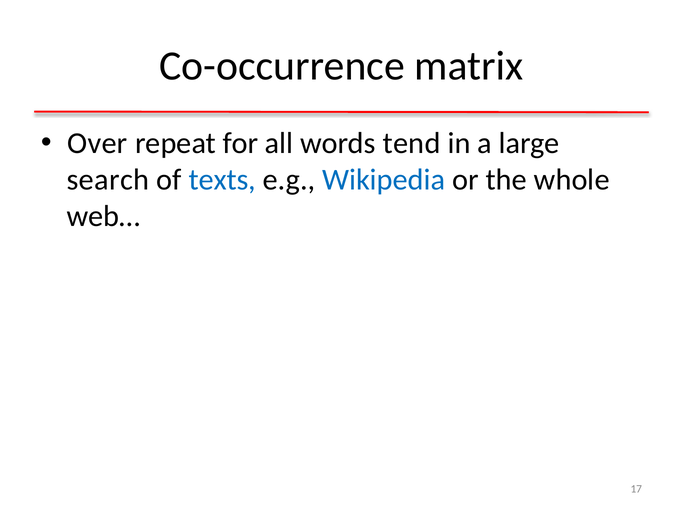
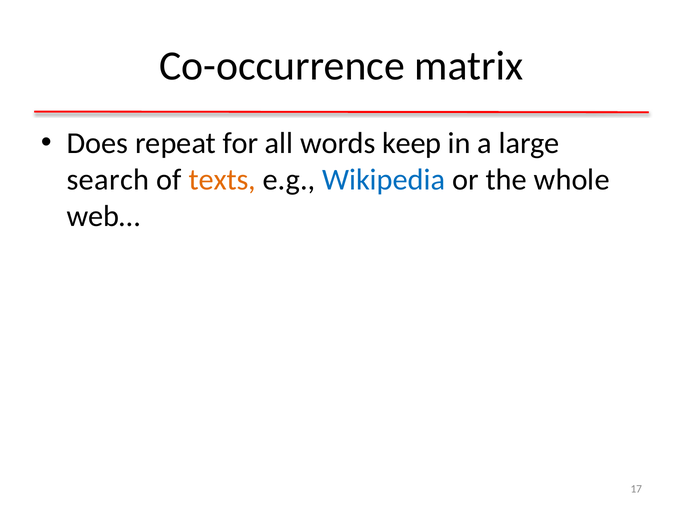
Over: Over -> Does (97, 143)
tend: tend -> keep (412, 143)
texts colour: blue -> orange (222, 180)
